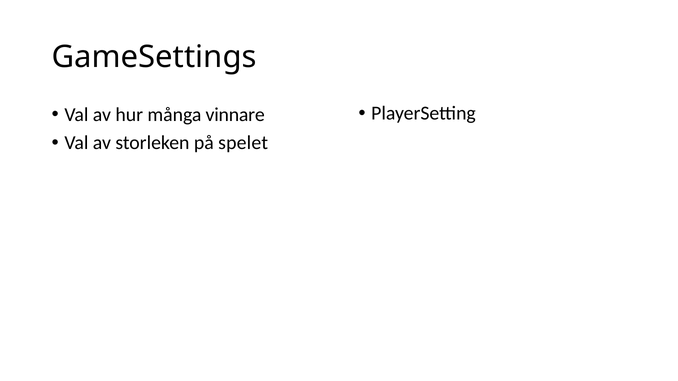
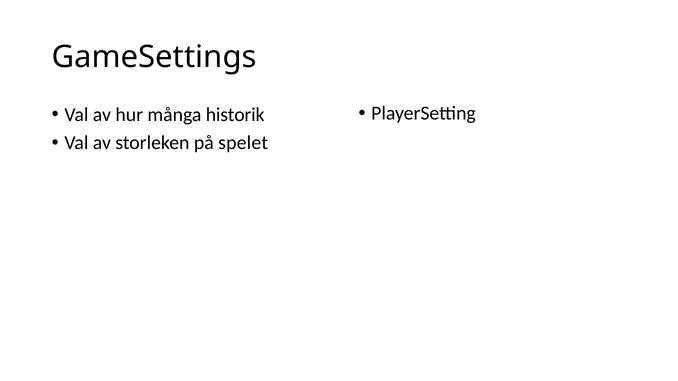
vinnare: vinnare -> historik (235, 115)
